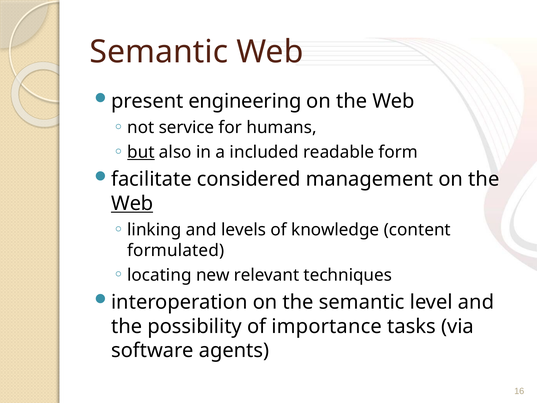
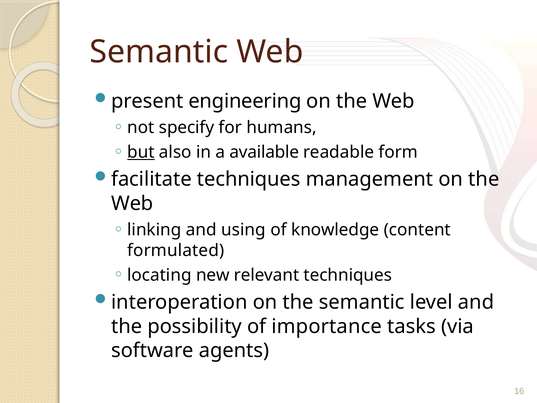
service: service -> specify (187, 127)
included: included -> available (264, 152)
facilitate considered: considered -> techniques (249, 179)
Web underline: present -> none (132, 203)
levels: levels -> using (243, 230)
